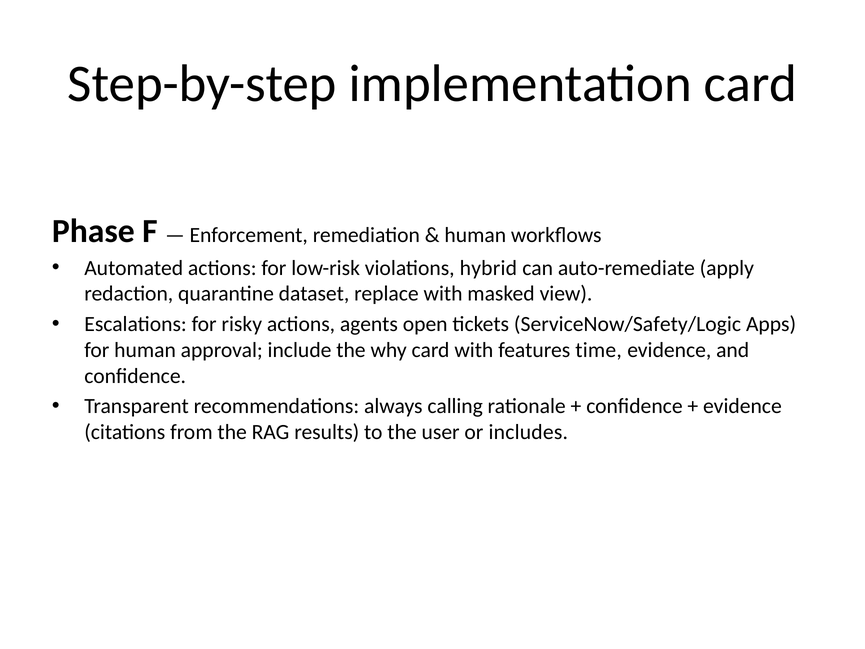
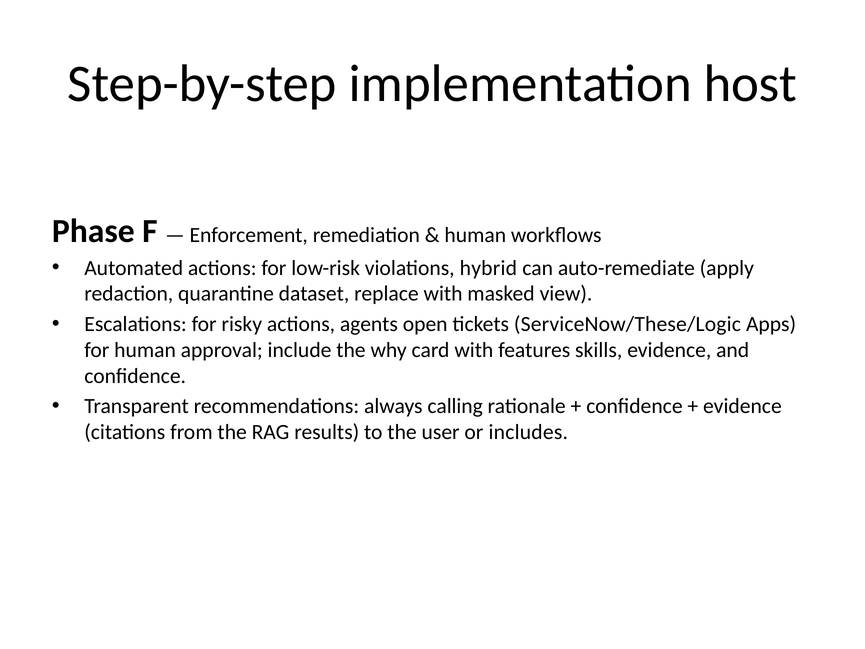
implementation card: card -> host (750, 84)
ServiceNow/Safety/Logic: ServiceNow/Safety/Logic -> ServiceNow/These/Logic (627, 324)
time: time -> skills (599, 350)
